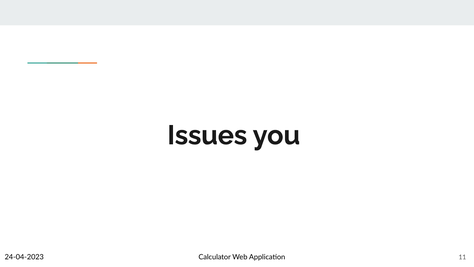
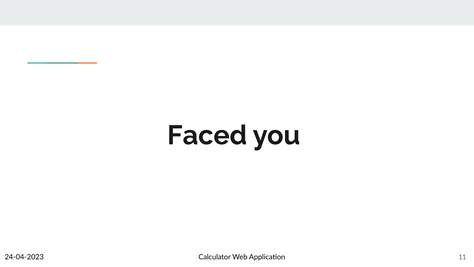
Issues: Issues -> Faced (207, 135)
